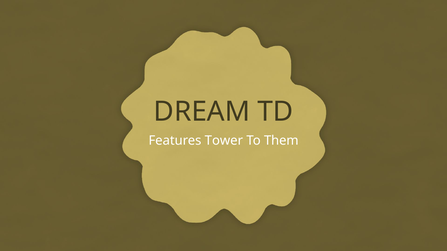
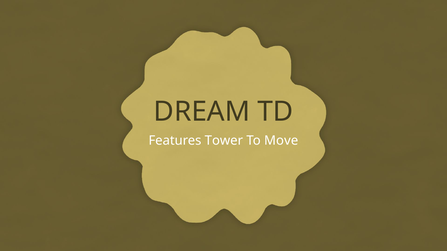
Them: Them -> Move (281, 141)
